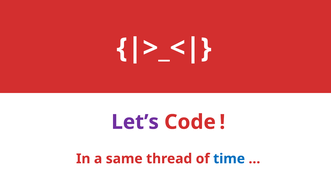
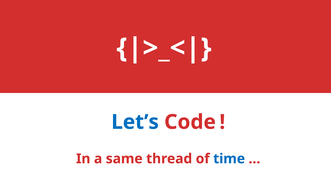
Let’s colour: purple -> blue (135, 122)
